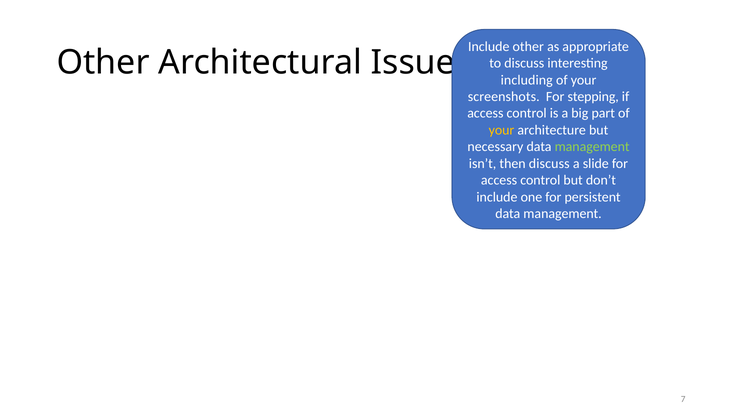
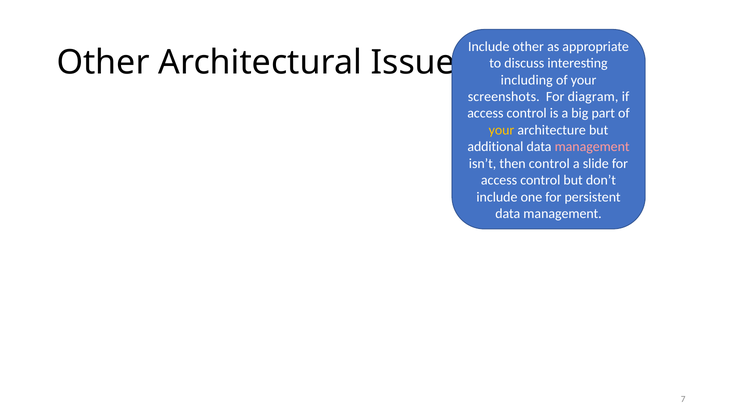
stepping: stepping -> diagram (593, 97)
necessary: necessary -> additional (495, 147)
management colour: light green -> pink (592, 147)
then discuss: discuss -> control (549, 163)
